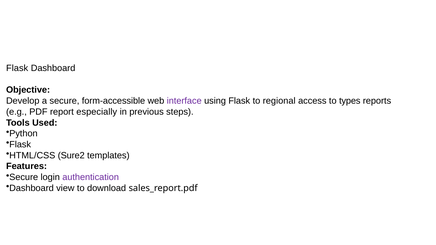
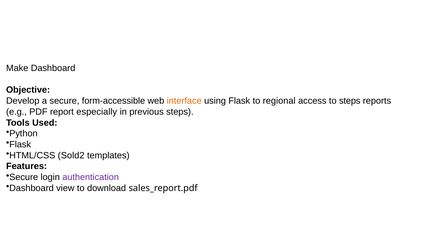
Flask: Flask -> Make (17, 68)
interface colour: purple -> orange (184, 101)
to types: types -> steps (350, 101)
Sure2: Sure2 -> Sold2 (71, 156)
